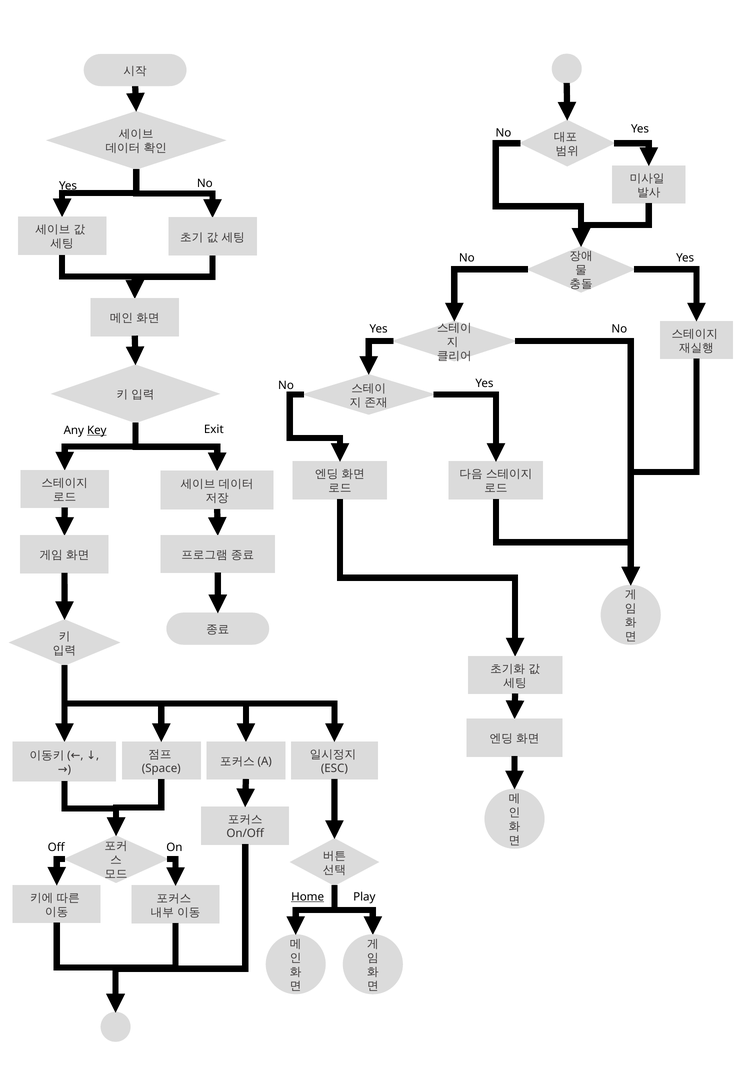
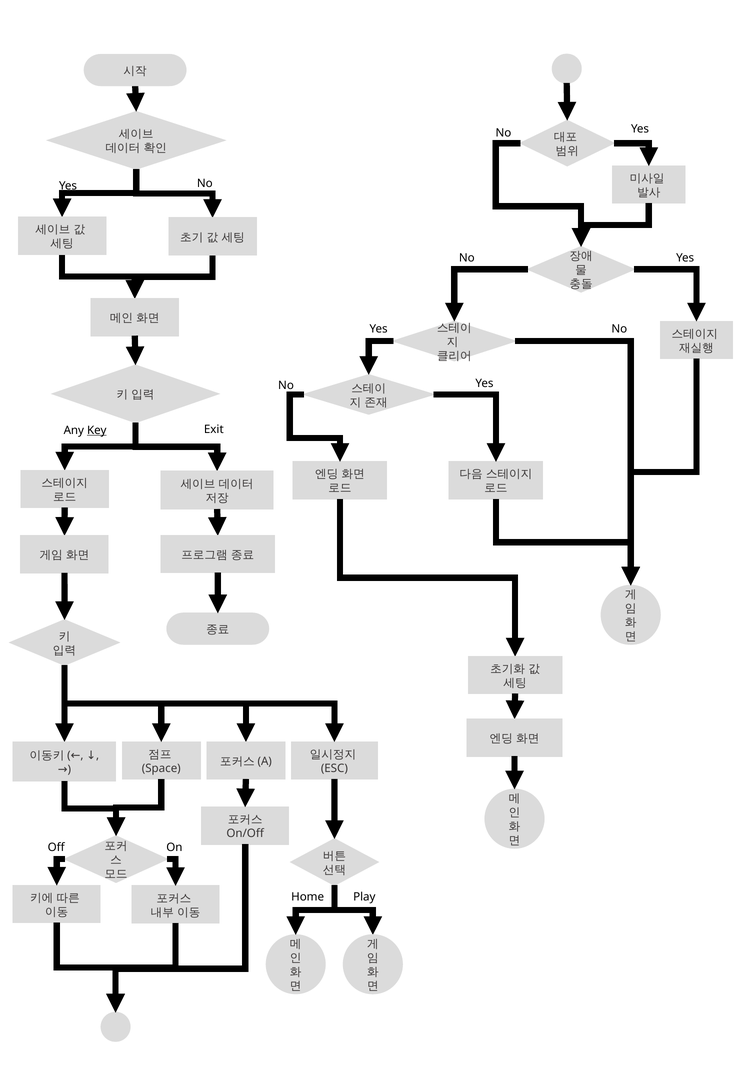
Home underline: present -> none (308, 897)
